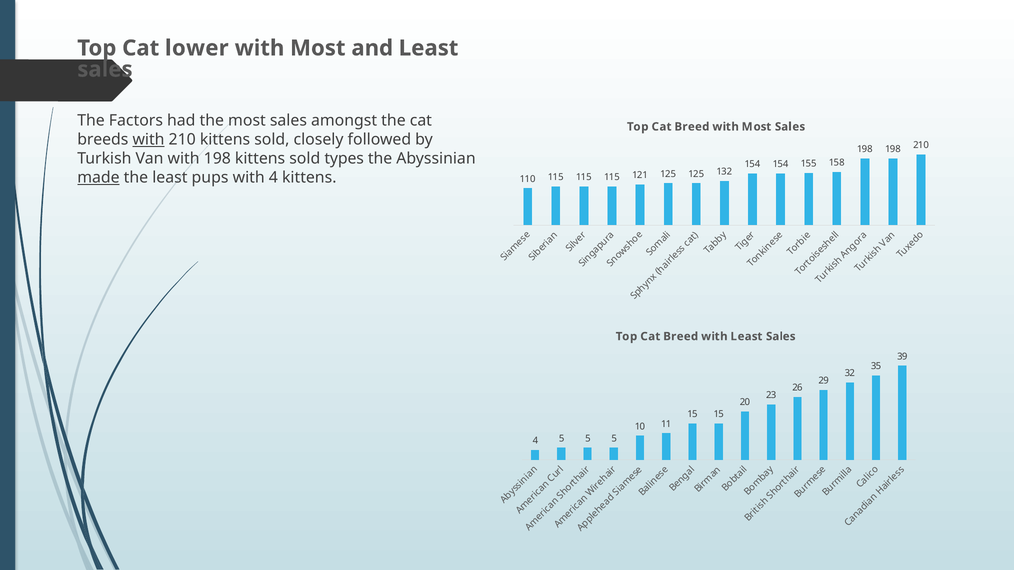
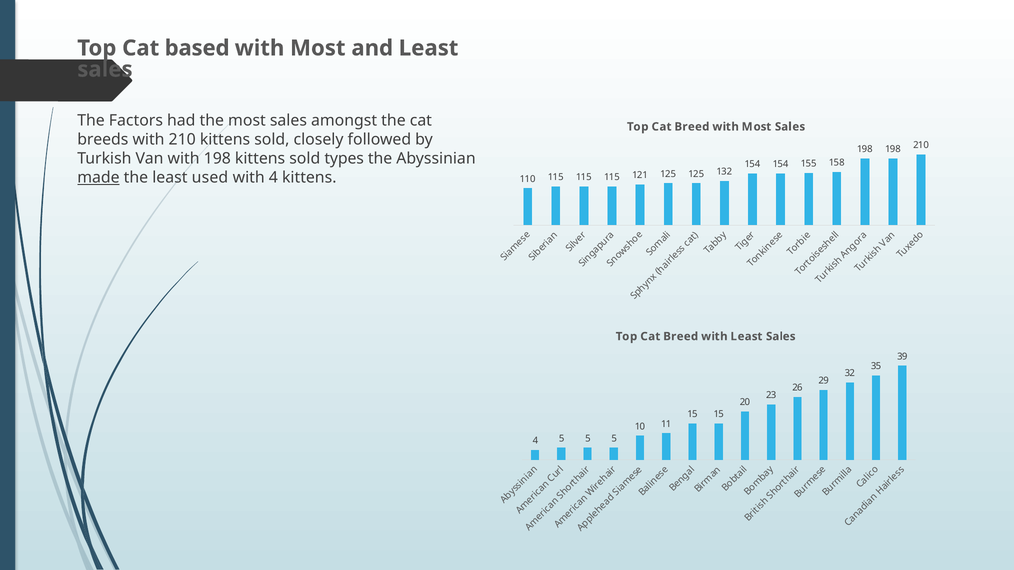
lower: lower -> based (197, 48)
with underline: present -> none (149, 140)
pups: pups -> used (210, 178)
